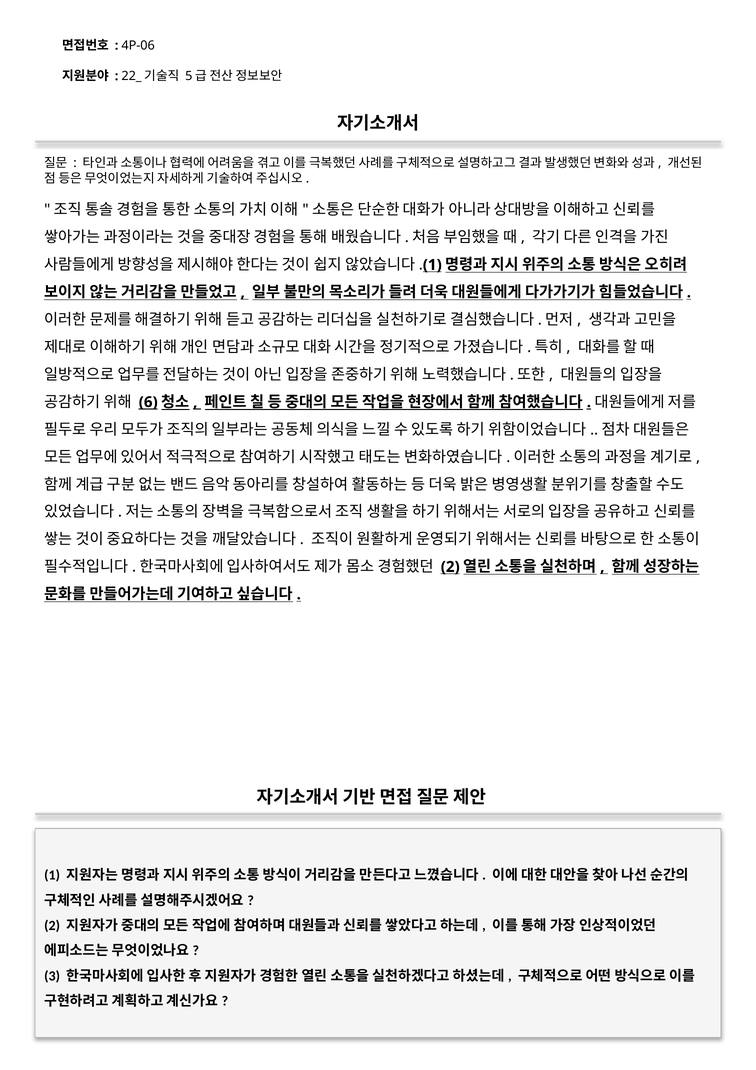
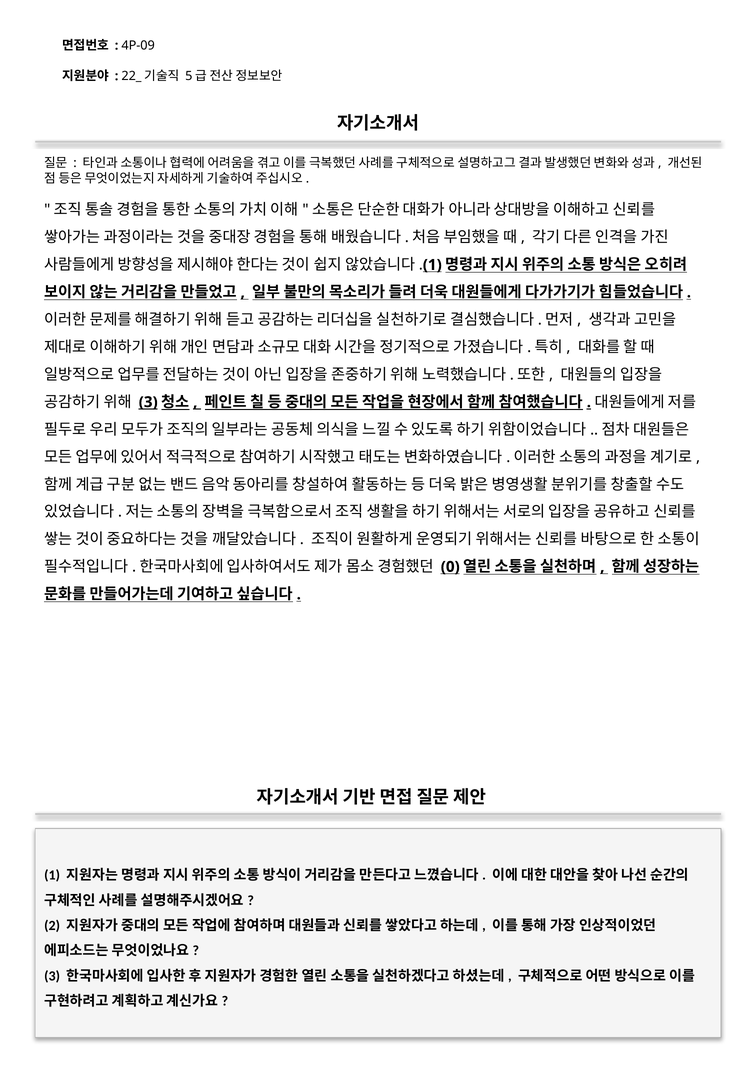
4P-06: 4P-06 -> 4P-09 (138, 45)
6: 6 -> 3 (148, 402)
2: 2 -> 0 (450, 566)
